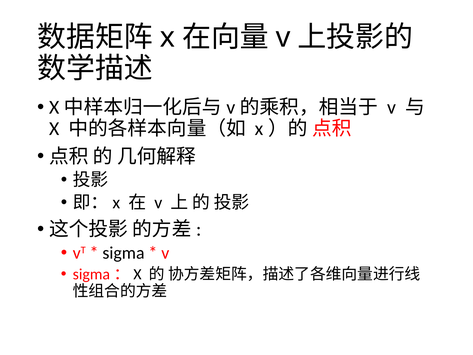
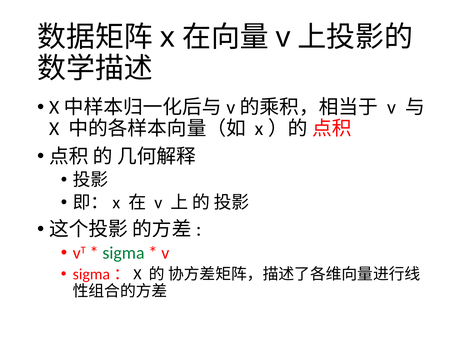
sigma colour: black -> green (123, 253)
